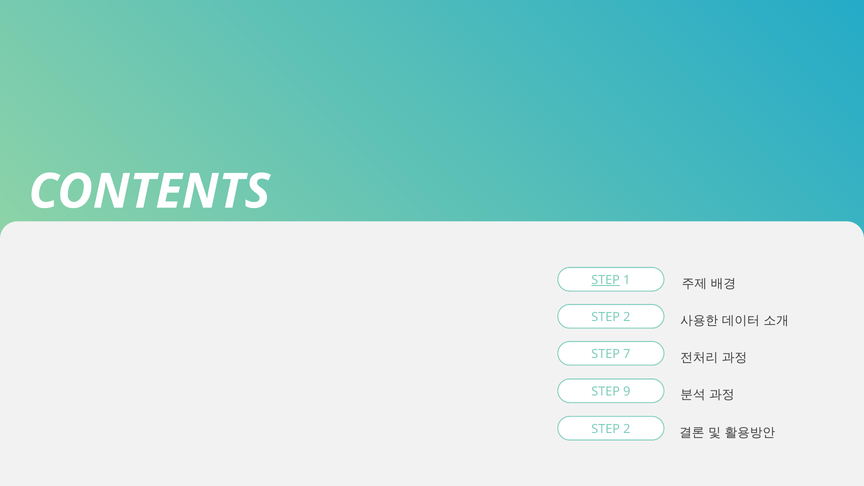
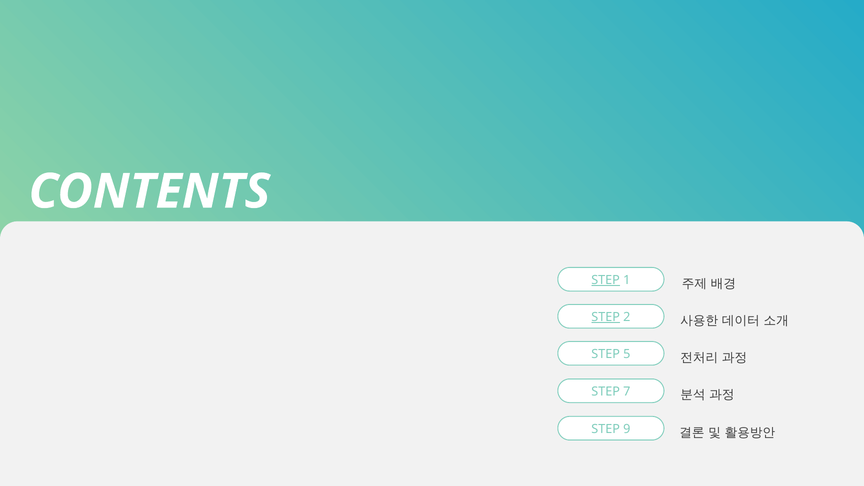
STEP underline: none -> present (606, 317)
7: 7 -> 5 (627, 354)
9: 9 -> 7 (627, 392)
2: 2 -> 9 (627, 429)
